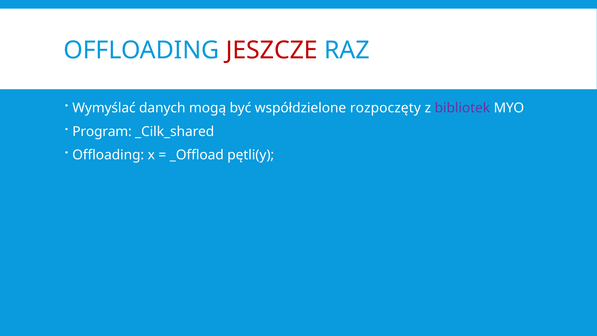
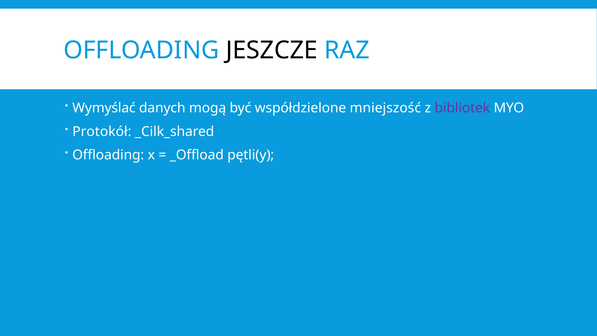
JESZCZE colour: red -> black (272, 50)
rozpoczęty: rozpoczęty -> mniejszość (385, 108)
Program: Program -> Protokół (102, 132)
